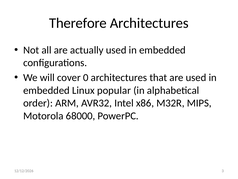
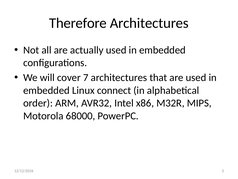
0: 0 -> 7 (86, 77)
popular: popular -> connect (114, 90)
